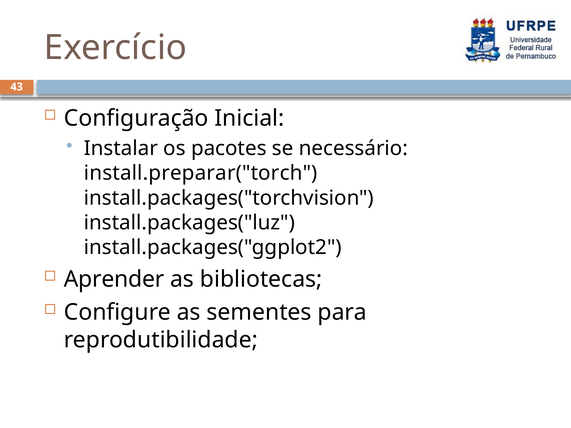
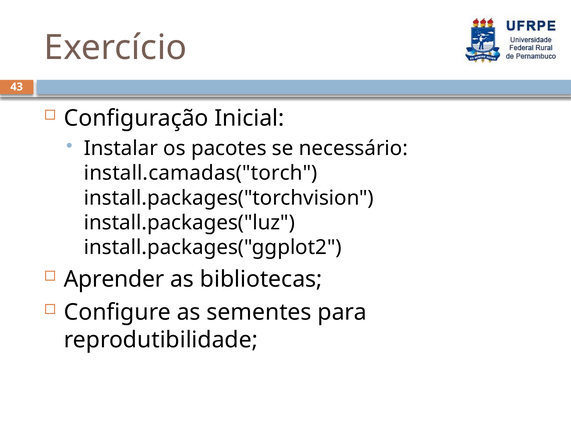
install.preparar("torch: install.preparar("torch -> install.camadas("torch (201, 173)
